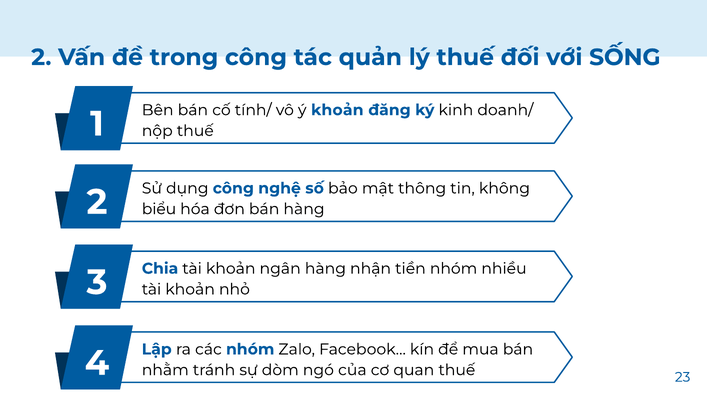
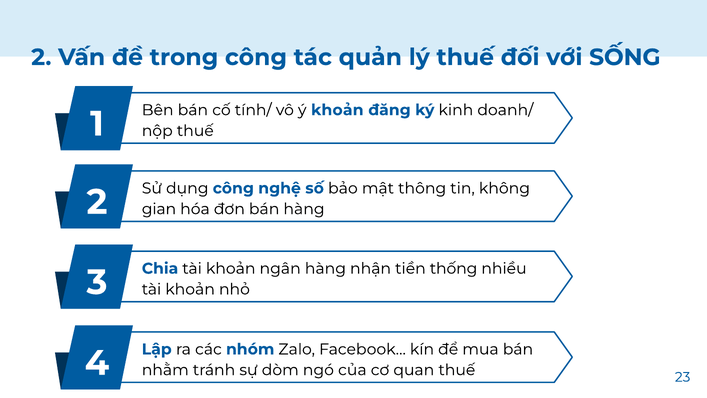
biểu: biểu -> gian (159, 209)
tiền nhóm: nhóm -> thống (454, 268)
